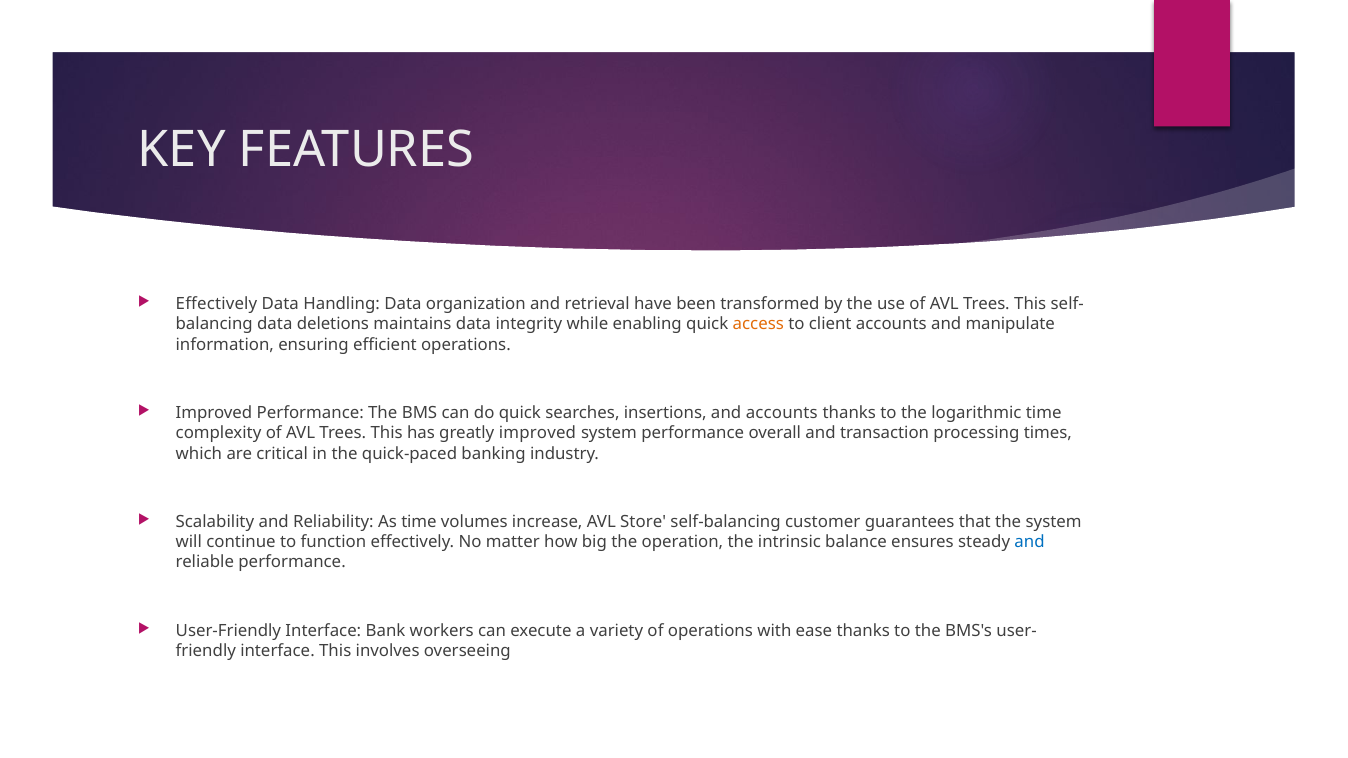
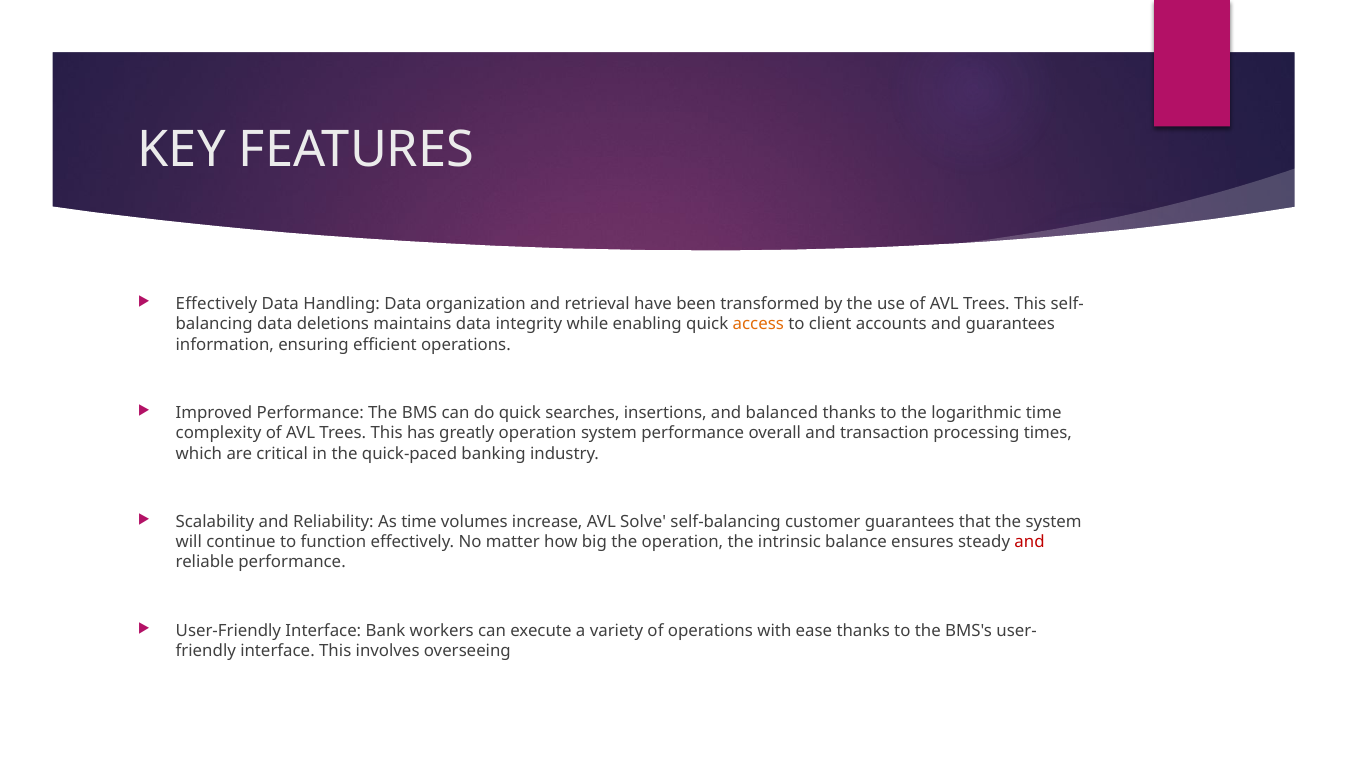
and manipulate: manipulate -> guarantees (1010, 324)
and accounts: accounts -> balanced (782, 413)
greatly improved: improved -> operation (538, 433)
Store: Store -> Solve (643, 522)
and colour: blue -> red (1030, 542)
